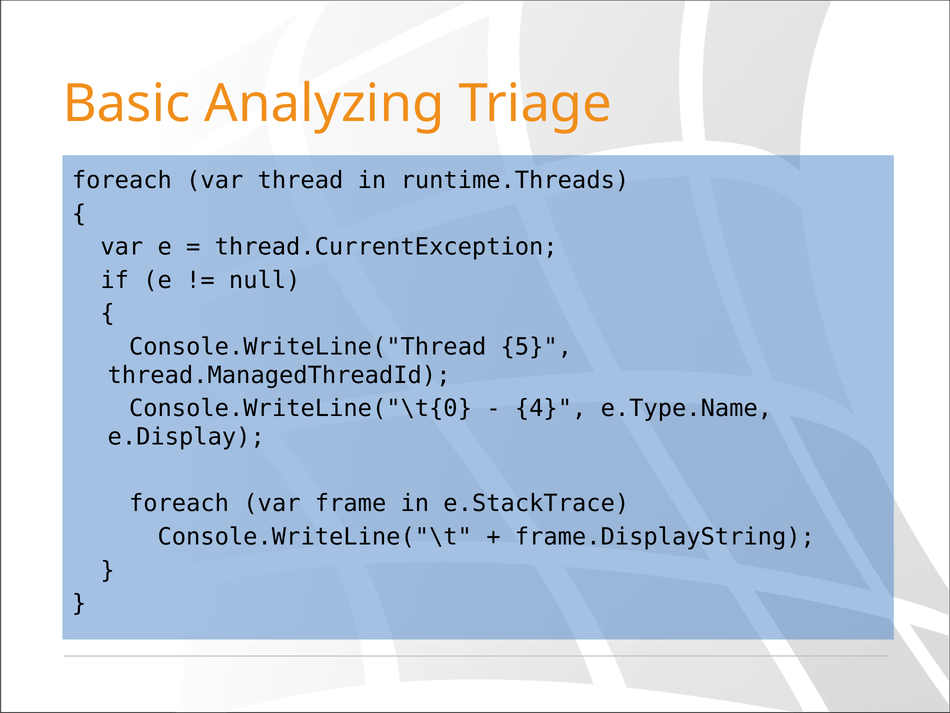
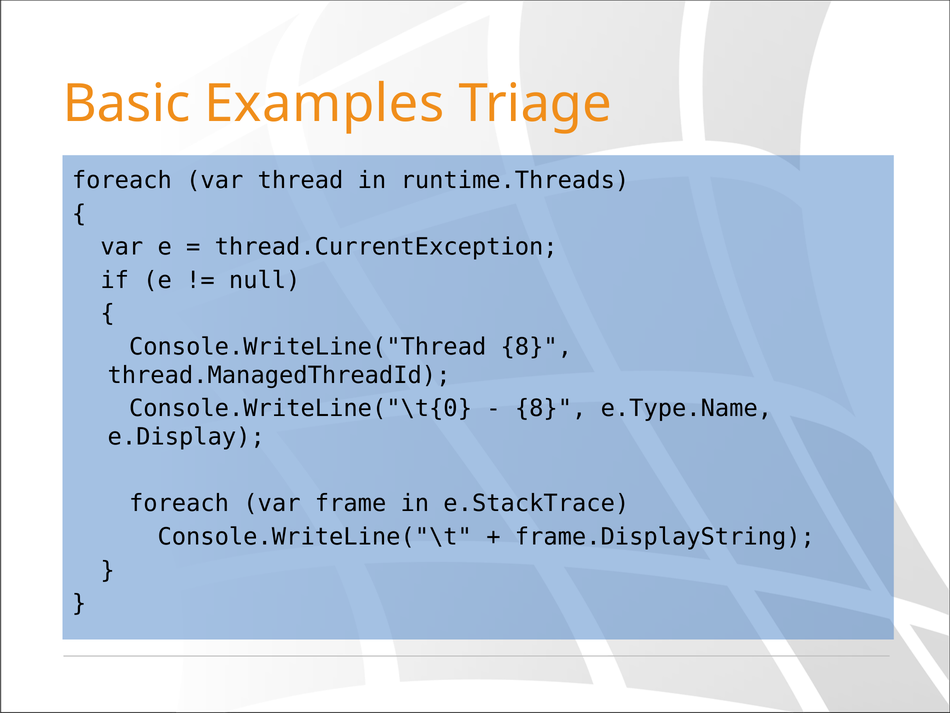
Analyzing: Analyzing -> Examples (324, 104)
Console.WriteLine("Thread 5: 5 -> 8 (536, 347)
4: 4 -> 8 (551, 408)
